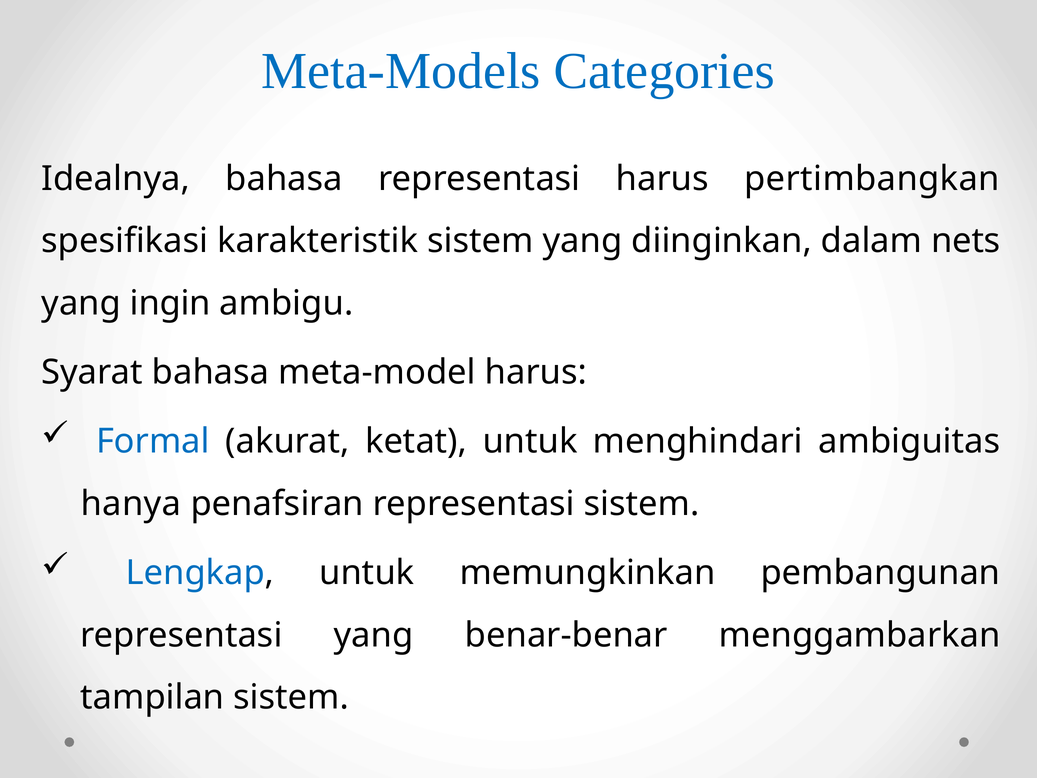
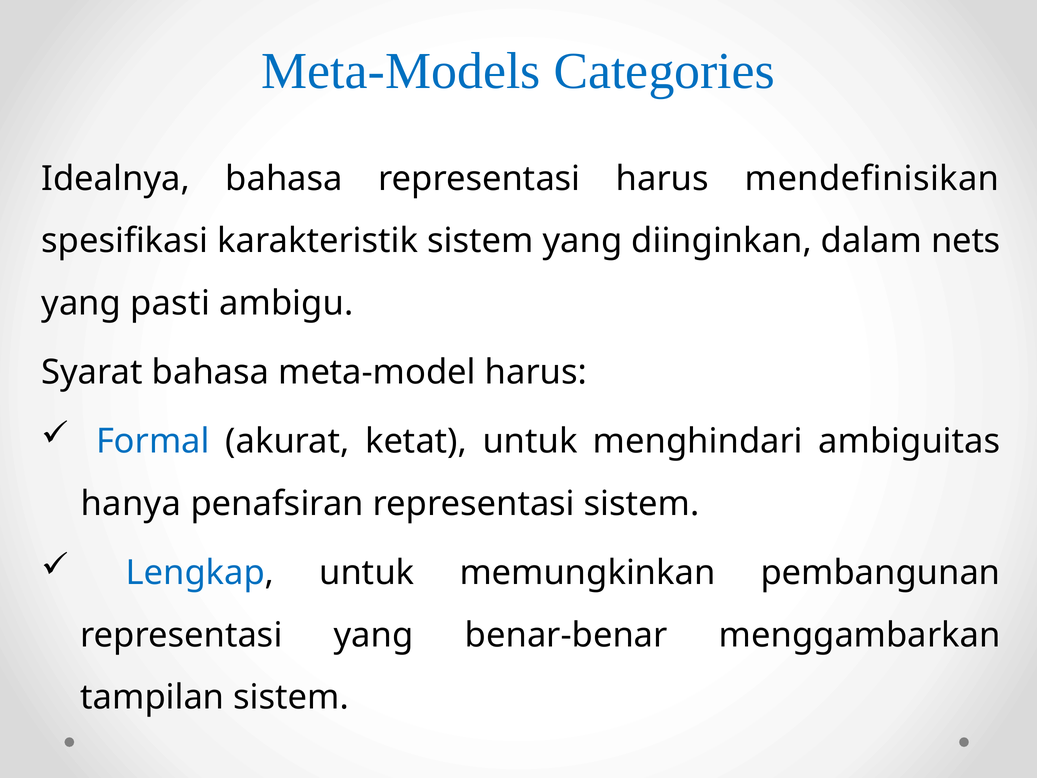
pertimbangkan: pertimbangkan -> mendefinisikan (872, 179)
ingin: ingin -> pasti (170, 303)
